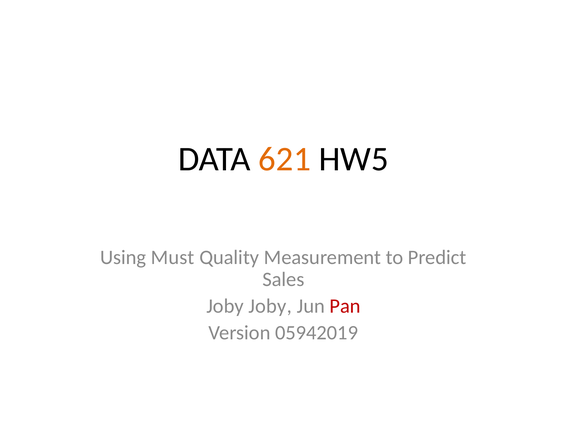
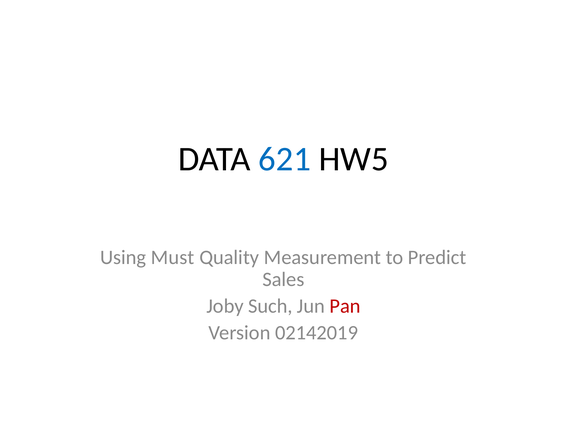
621 colour: orange -> blue (285, 159)
Joby Joby: Joby -> Such (270, 306)
05942019: 05942019 -> 02142019 (317, 333)
